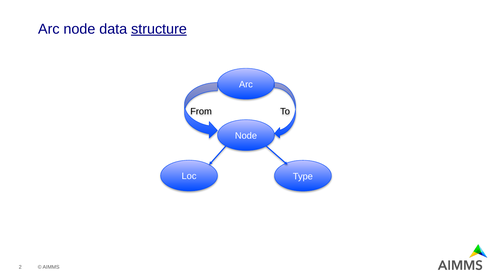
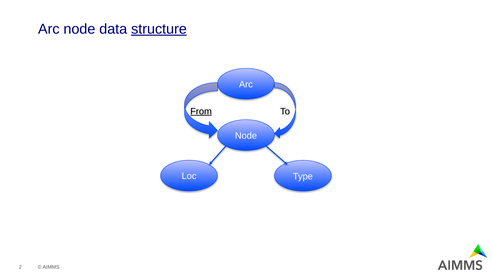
From underline: none -> present (201, 111)
